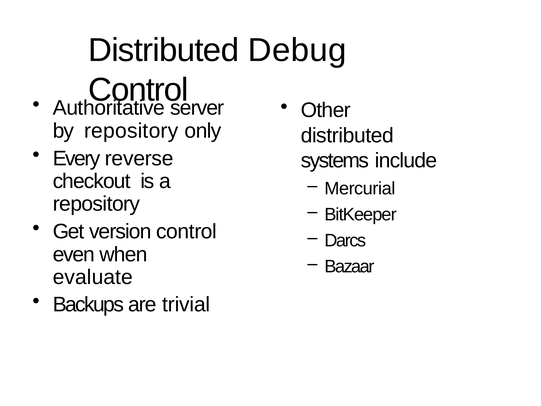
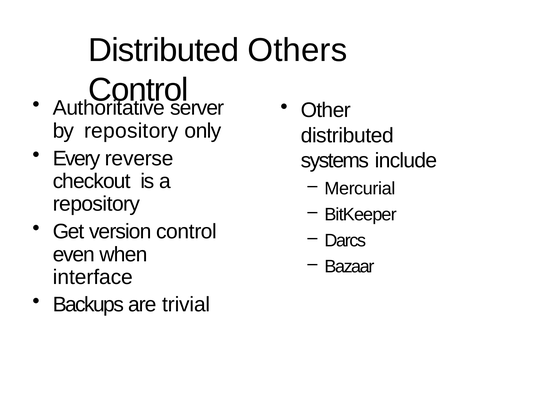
Debug: Debug -> Others (297, 50)
evaluate: evaluate -> interface (93, 277)
